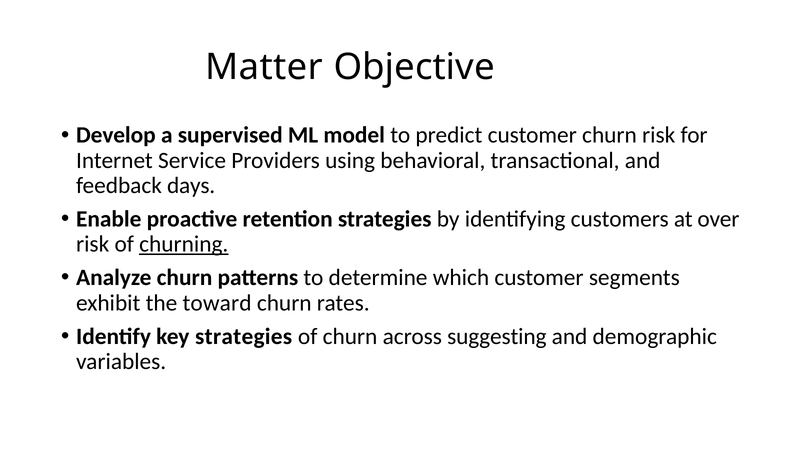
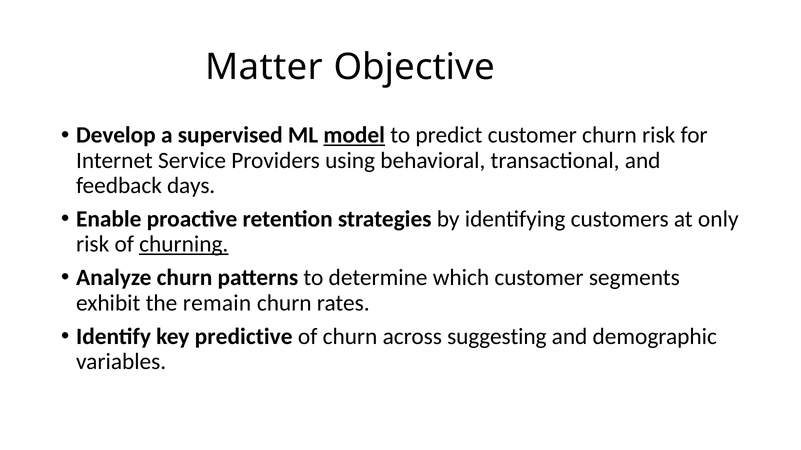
model underline: none -> present (354, 135)
over: over -> only (718, 219)
toward: toward -> remain (217, 303)
key strategies: strategies -> predictive (244, 337)
